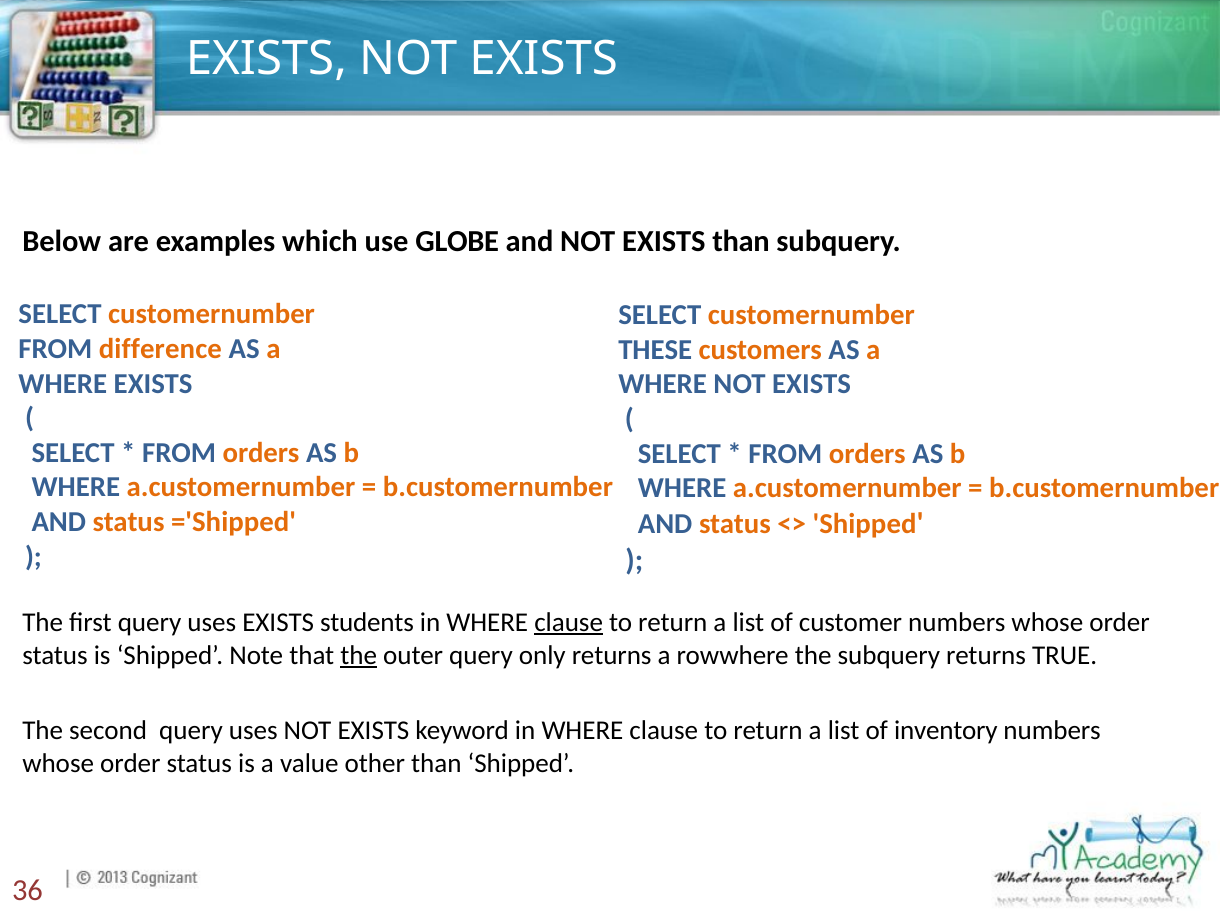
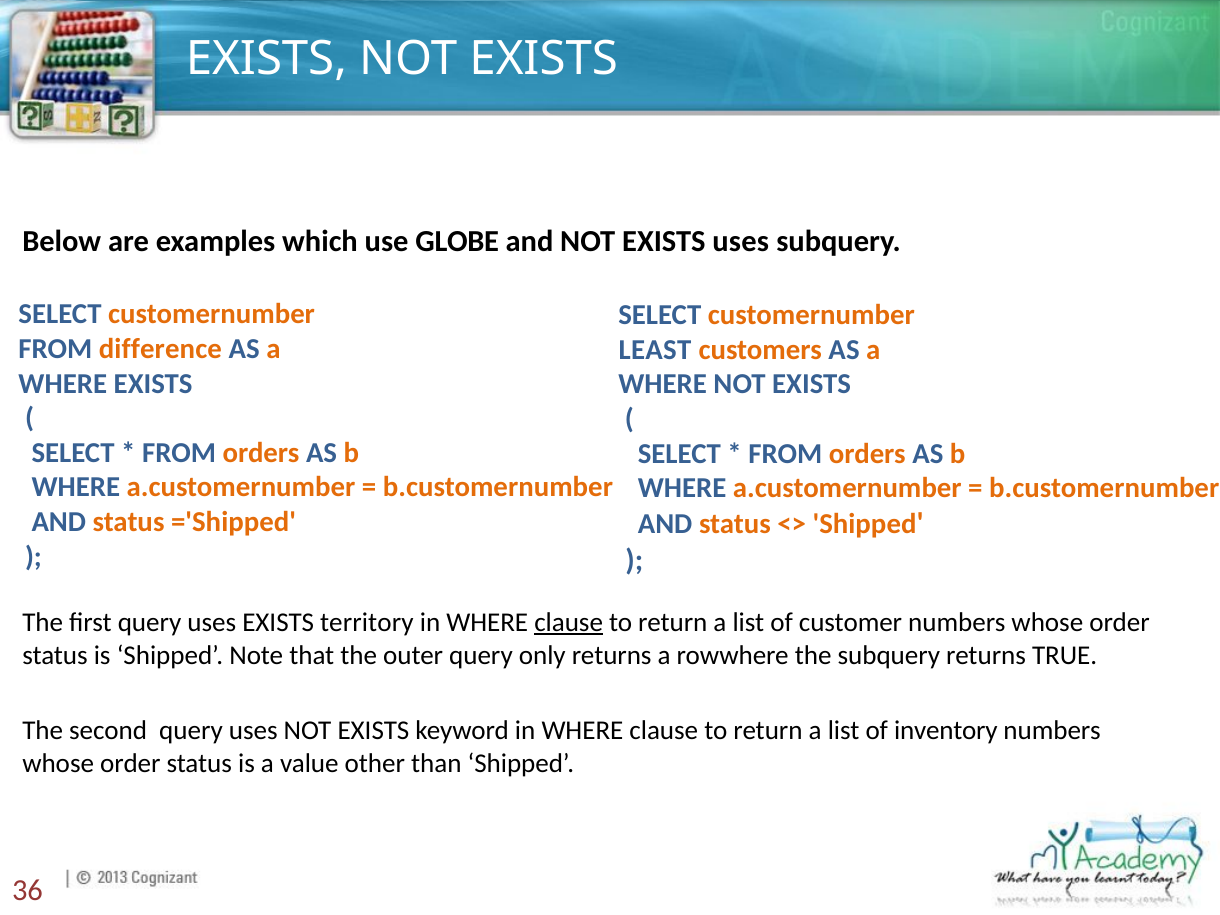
EXISTS than: than -> uses (741, 241)
THESE: THESE -> LEAST (655, 350)
students: students -> territory (367, 623)
the underline: present -> none (359, 655)
